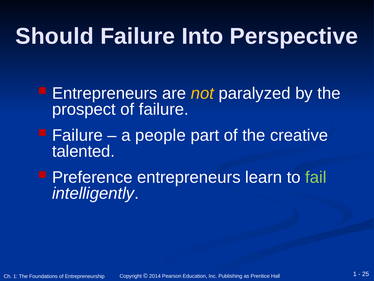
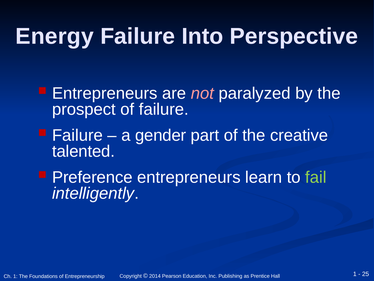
Should: Should -> Energy (55, 36)
not colour: yellow -> pink (202, 93)
people: people -> gender (161, 135)
